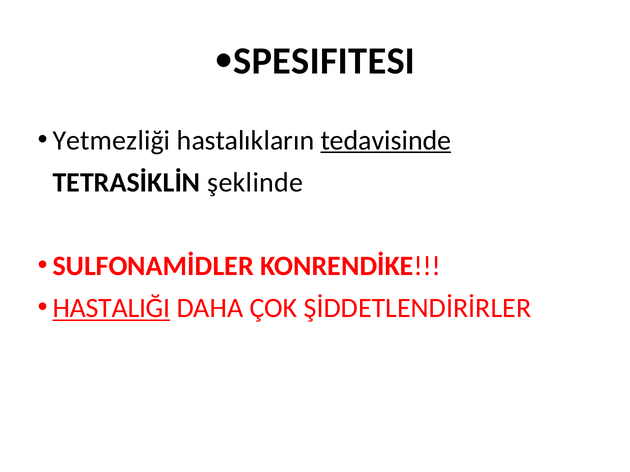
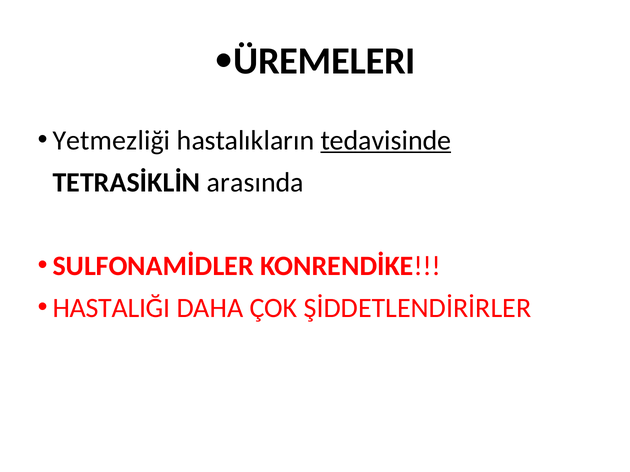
SPESIFITESI: SPESIFITESI -> ÜREMELERI (324, 61)
şeklinde: şeklinde -> arasında (255, 182)
HASTALIĞI underline: present -> none (111, 308)
